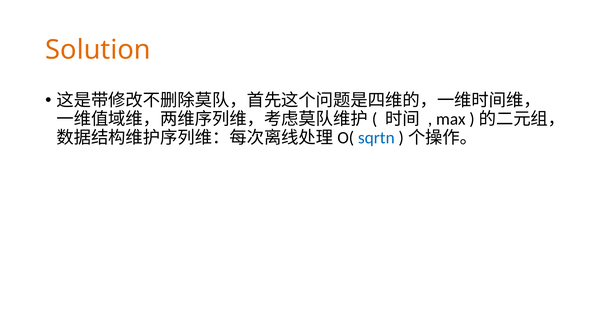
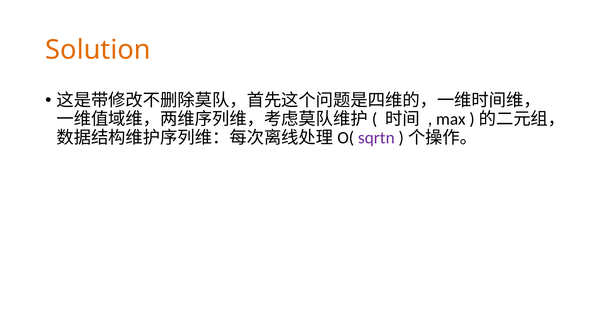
sqrtn colour: blue -> purple (376, 138)
